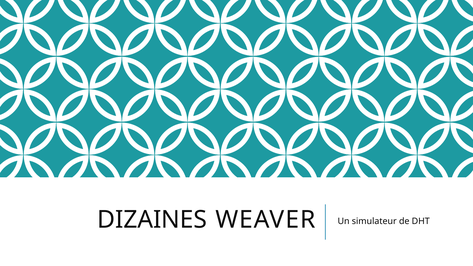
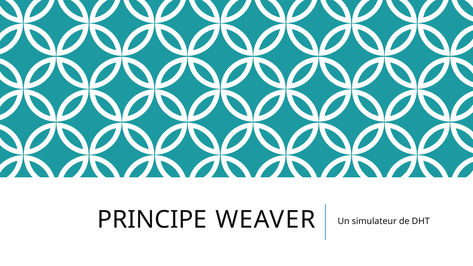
DIZAINES: DIZAINES -> PRINCIPE (152, 220)
